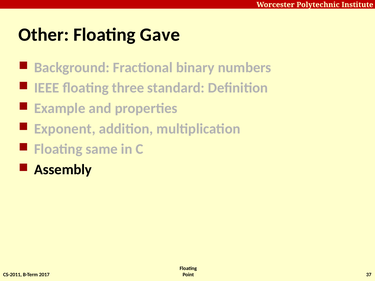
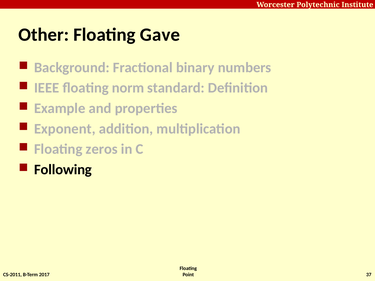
three: three -> norm (128, 88)
same: same -> zeros (102, 149)
Assembly: Assembly -> Following (63, 170)
